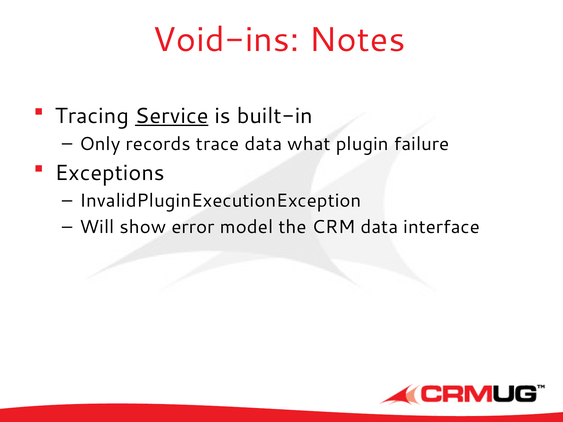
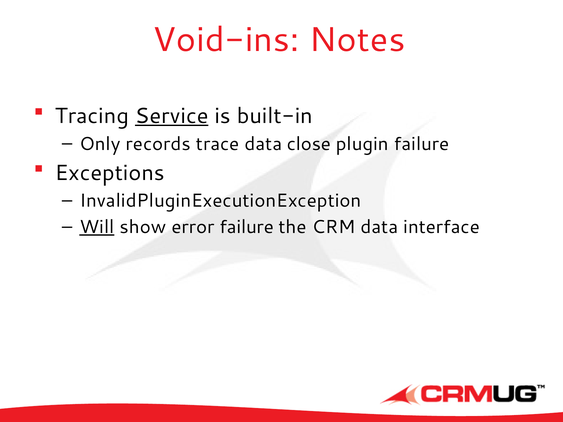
what: what -> close (309, 144)
Will underline: none -> present (97, 227)
error model: model -> failure (247, 227)
